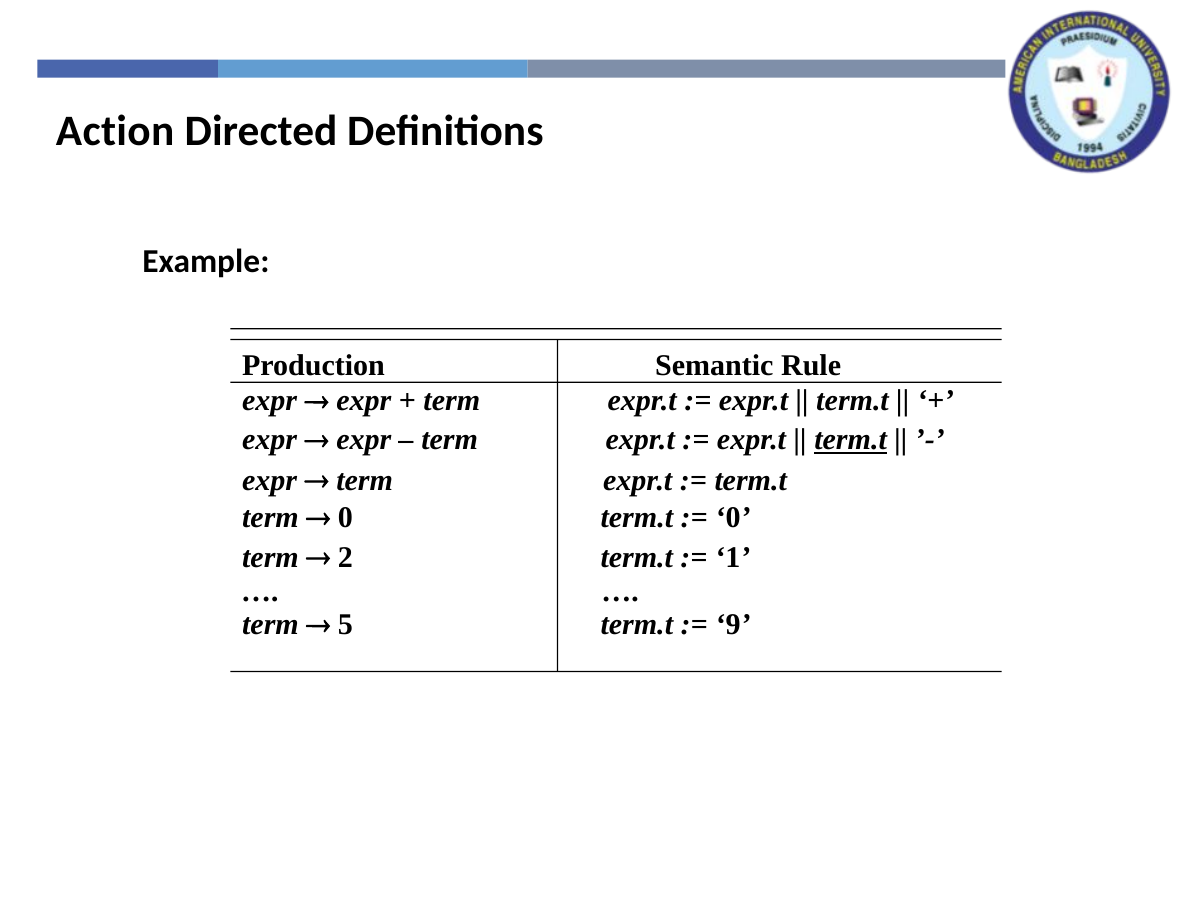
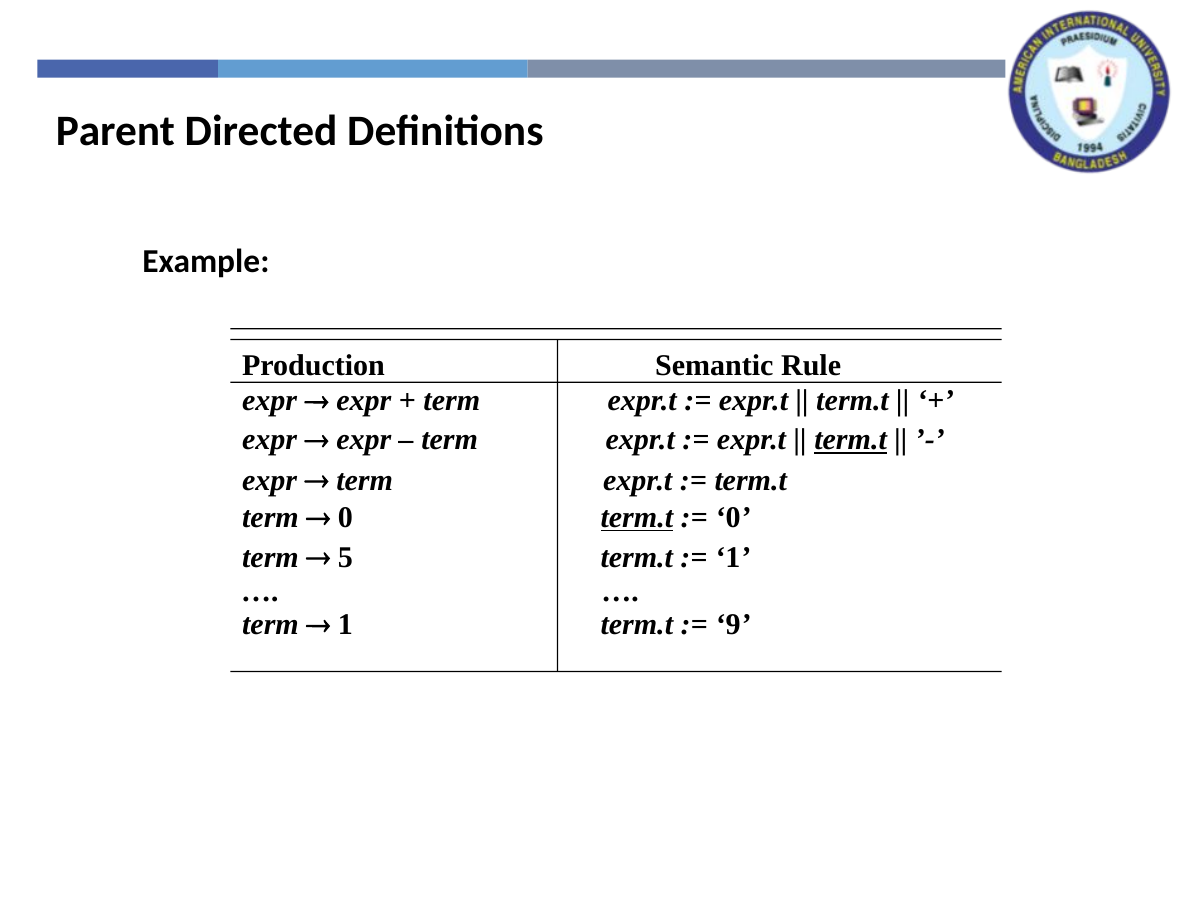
Action: Action -> Parent (115, 131)
term.t underline: none -> present (637, 517)
2: 2 -> 5 (345, 557)
5: 5 -> 1 (345, 624)
